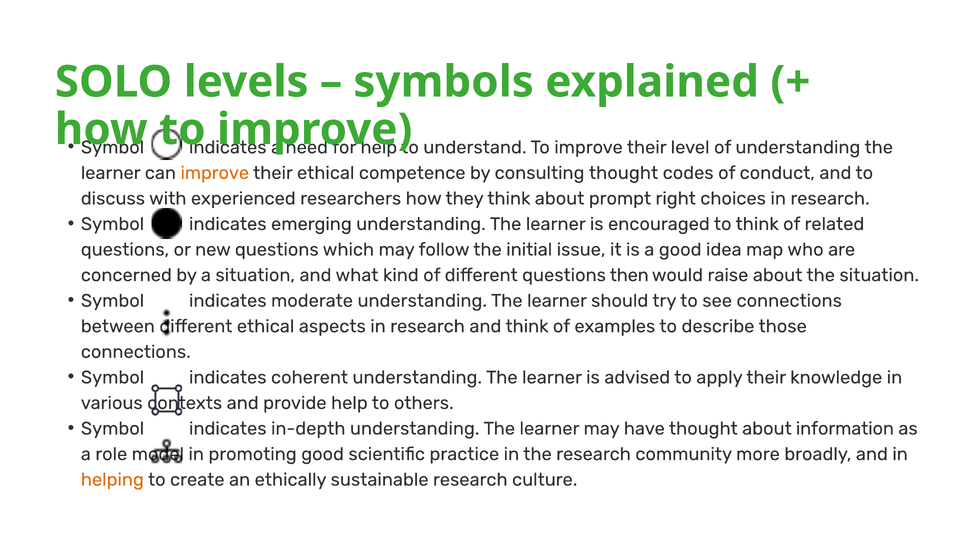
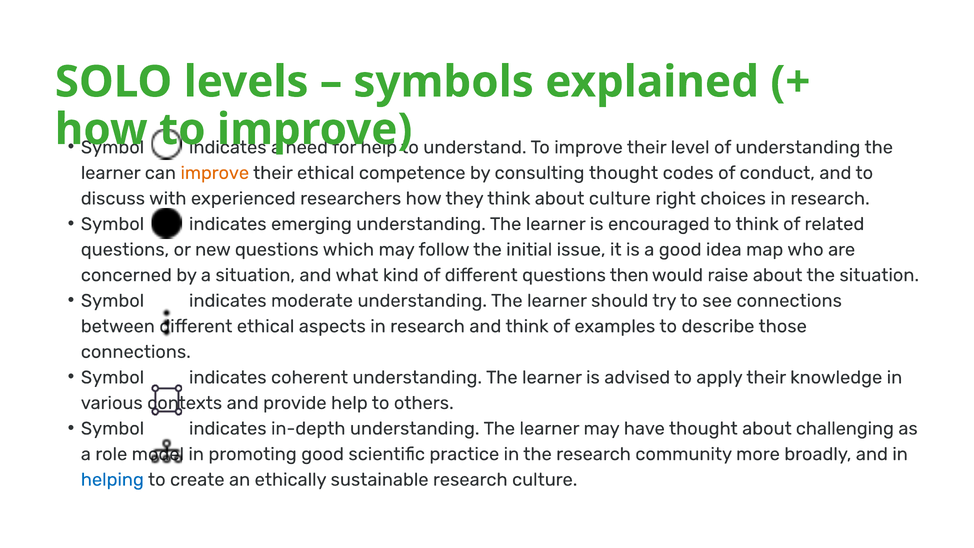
about prompt: prompt -> culture (620, 198)
information: information -> challenging (845, 428)
helping colour: orange -> blue (112, 480)
